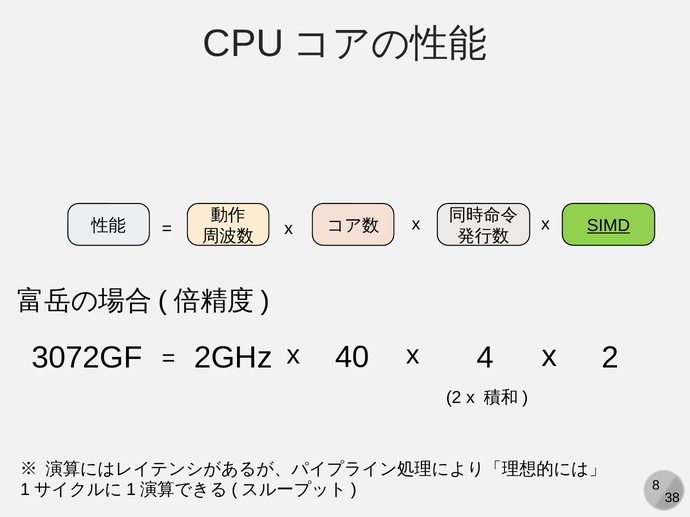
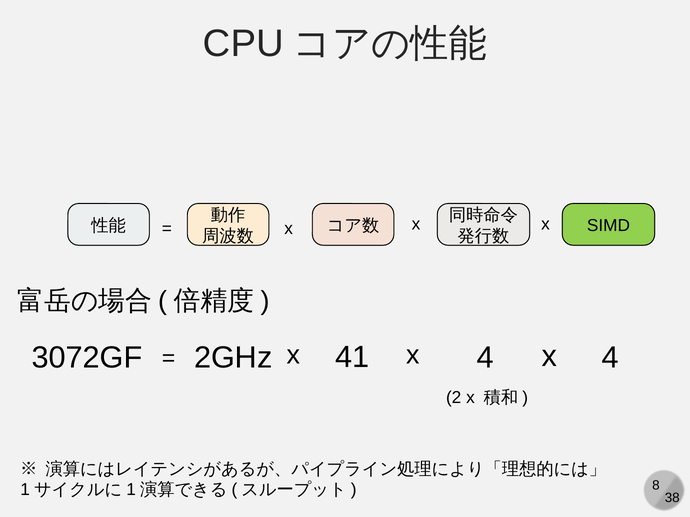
SIMD underline: present -> none (608, 226)
40: 40 -> 41 (352, 357)
4 2: 2 -> 4 (610, 358)
